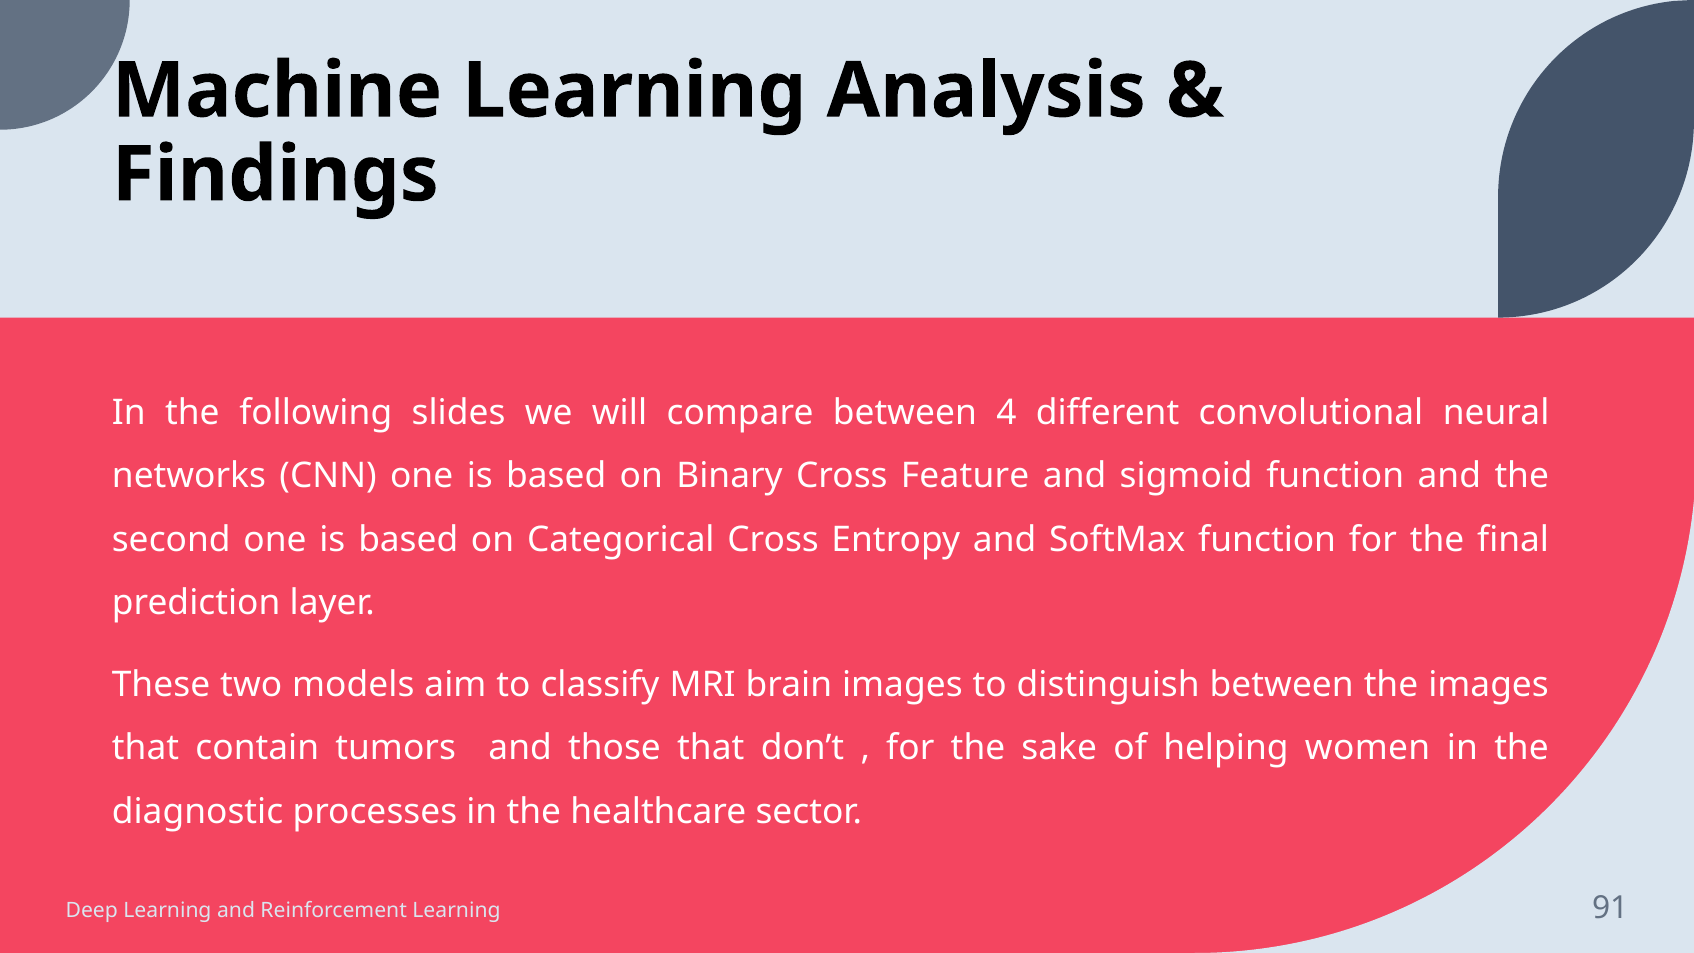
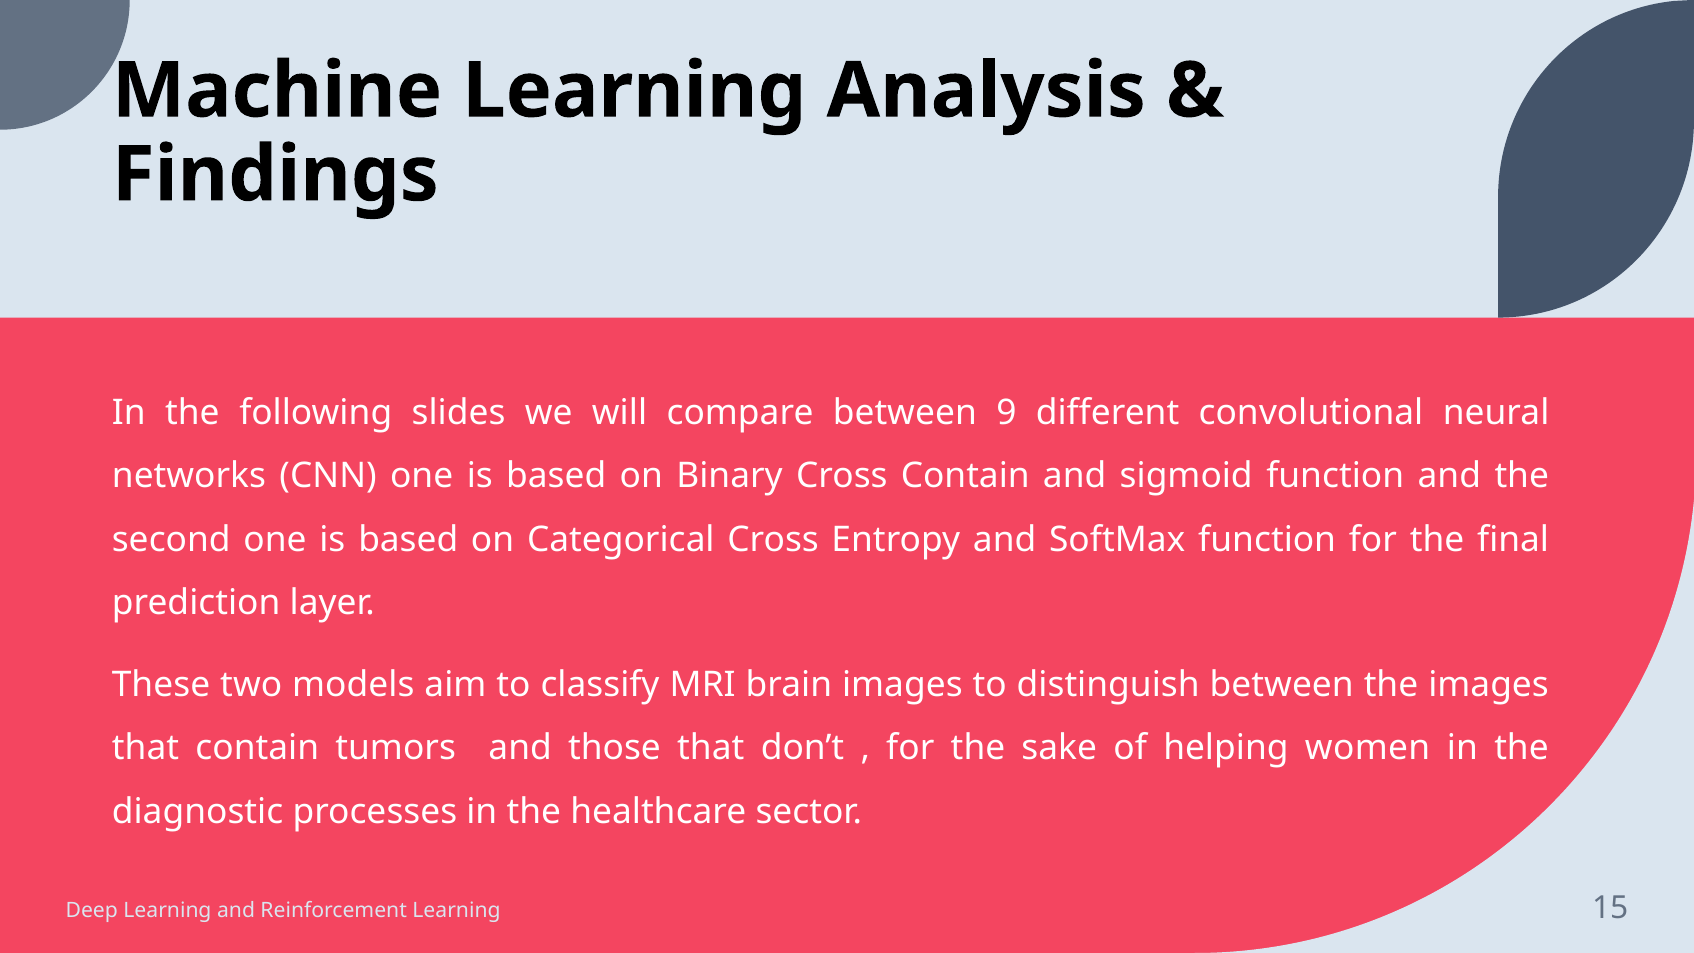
4: 4 -> 9 (1006, 413)
Cross Feature: Feature -> Contain (965, 476)
91: 91 -> 15 (1610, 908)
